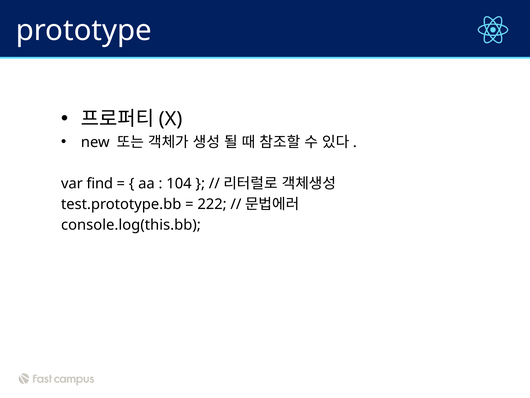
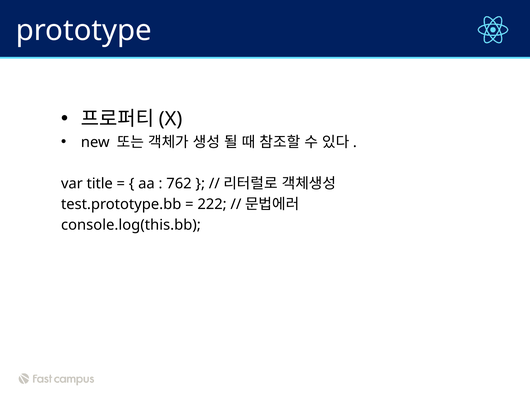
find: find -> title (100, 183)
104: 104 -> 762 (179, 183)
